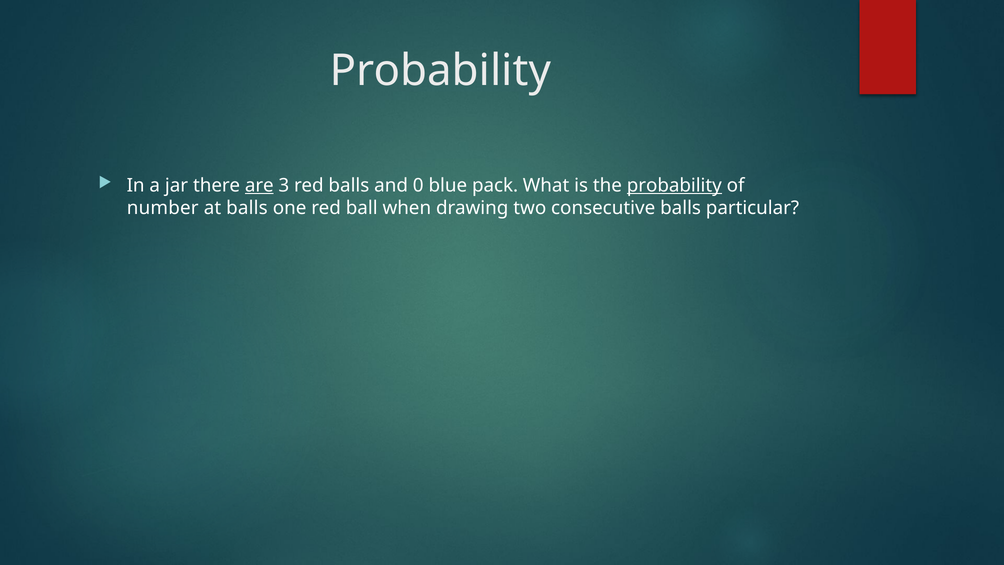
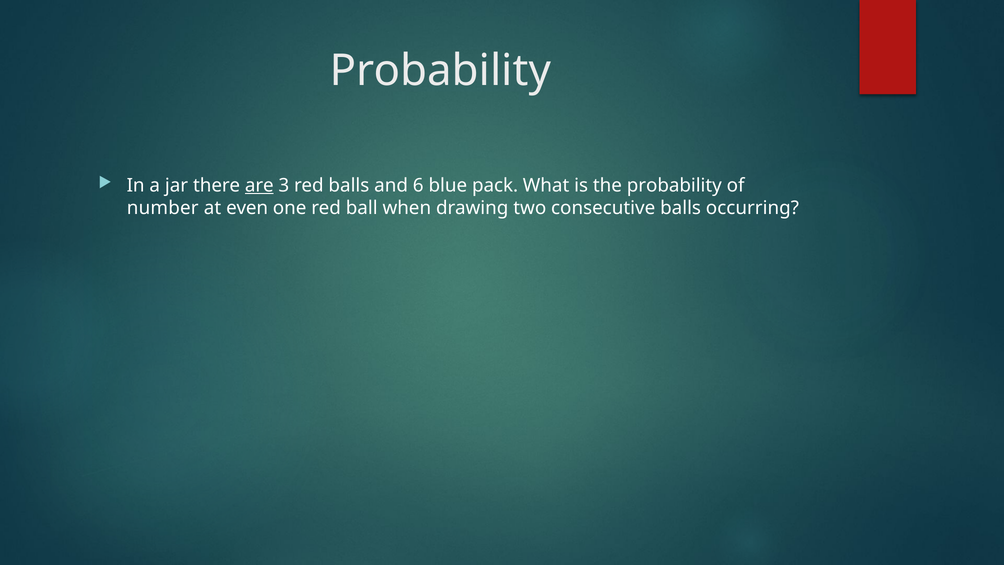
0: 0 -> 6 (418, 185)
probability underline: present -> none (674, 185)
at balls: balls -> even (247, 208)
particular: particular -> occurring (752, 208)
